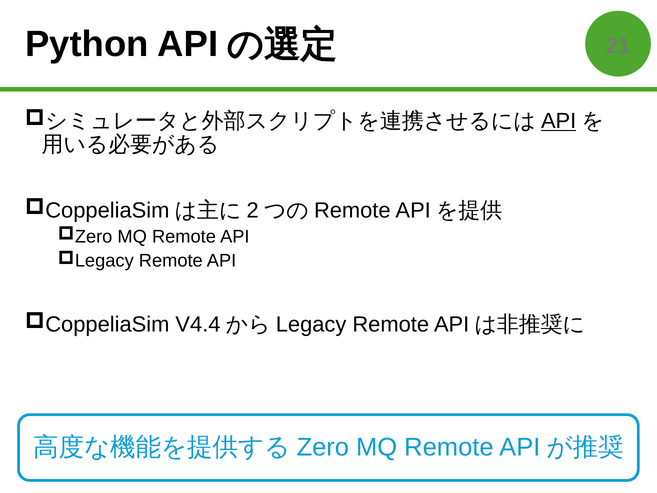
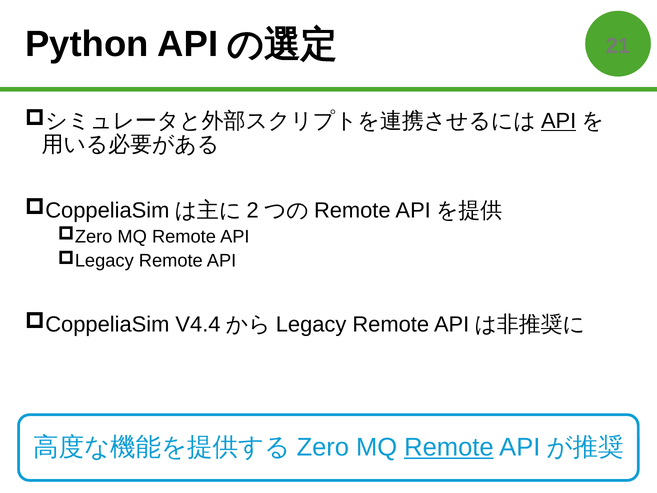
Remote underline: none -> present (449, 447)
